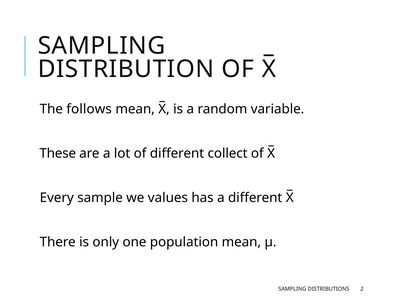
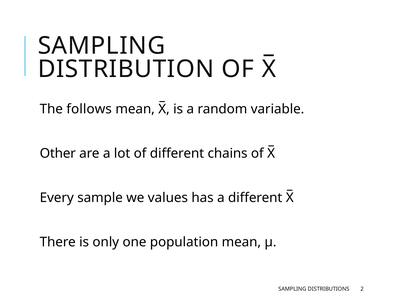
These: These -> Other (58, 154)
collect: collect -> chains (228, 154)
